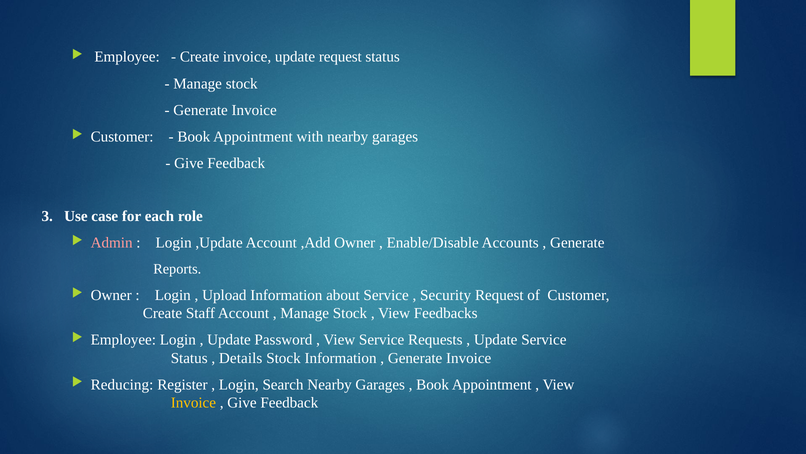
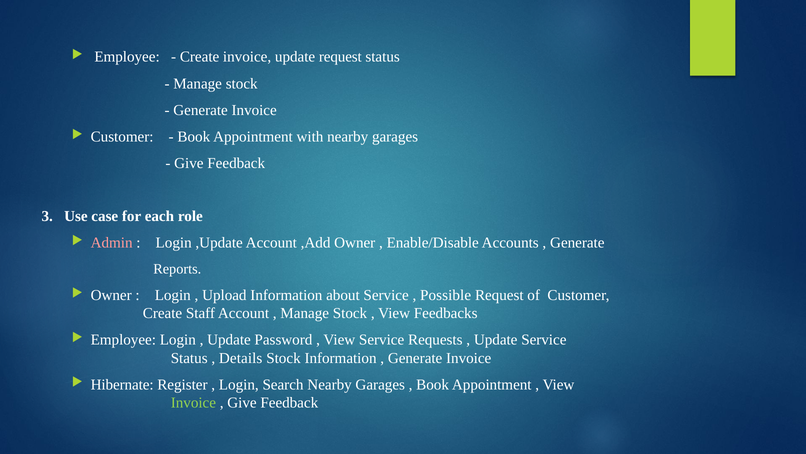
Security: Security -> Possible (446, 295)
Reducing: Reducing -> Hibernate (122, 384)
Invoice colour: yellow -> light green (193, 402)
